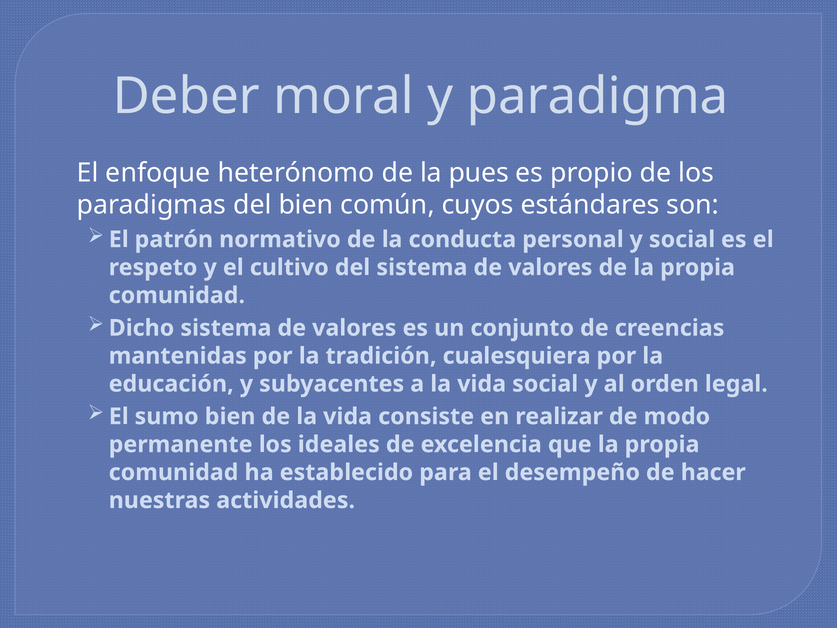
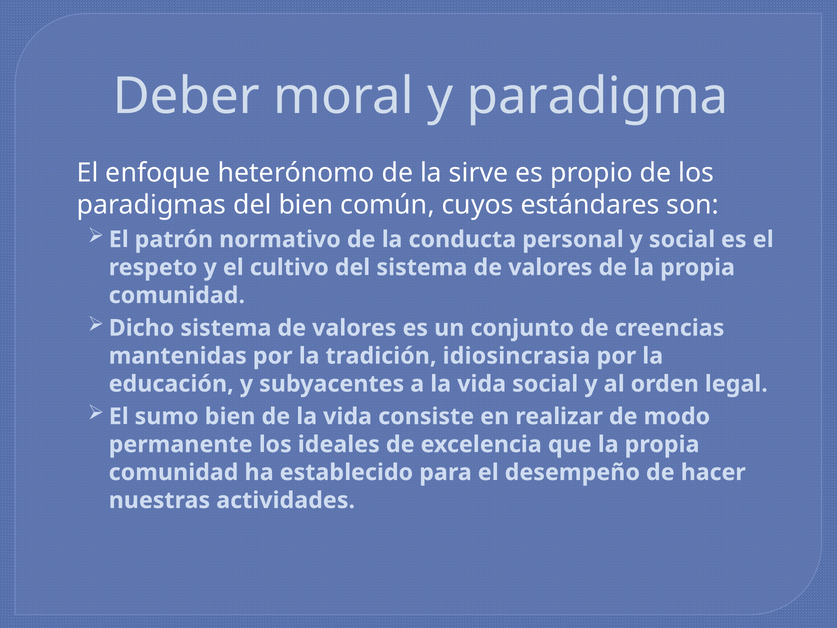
pues: pues -> sirve (479, 173)
cualesquiera: cualesquiera -> idiosincrasia (516, 356)
